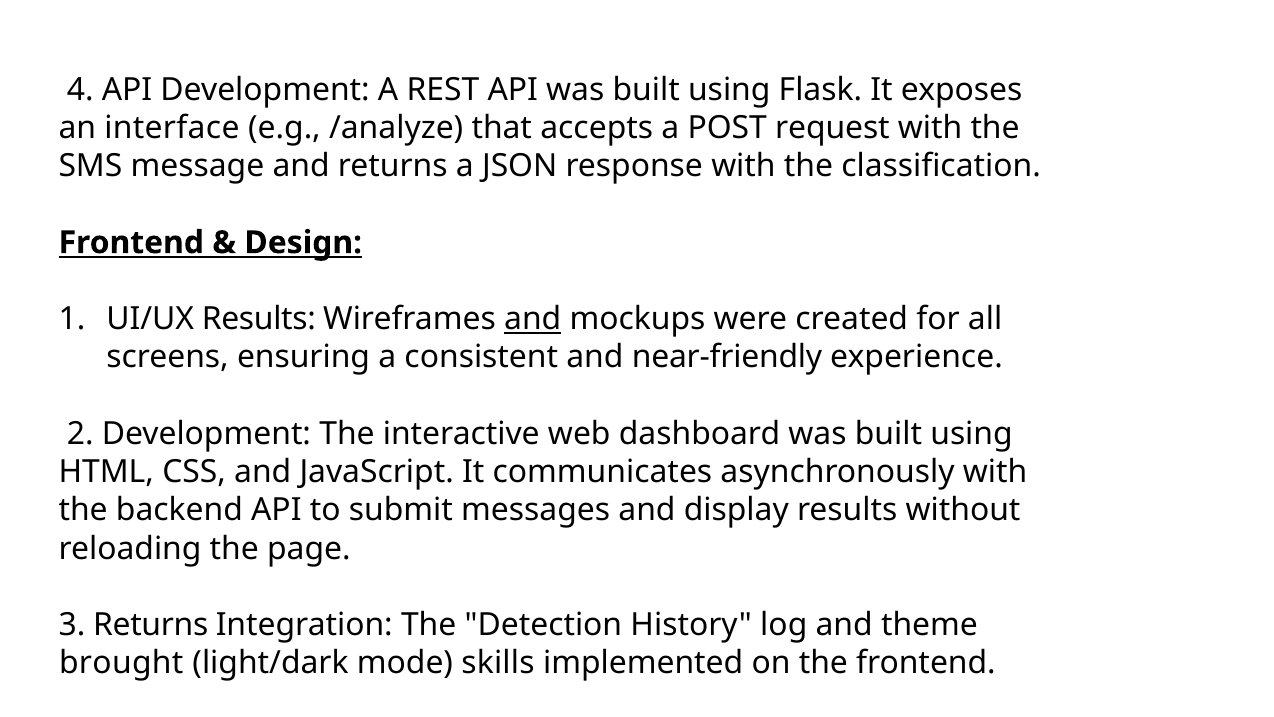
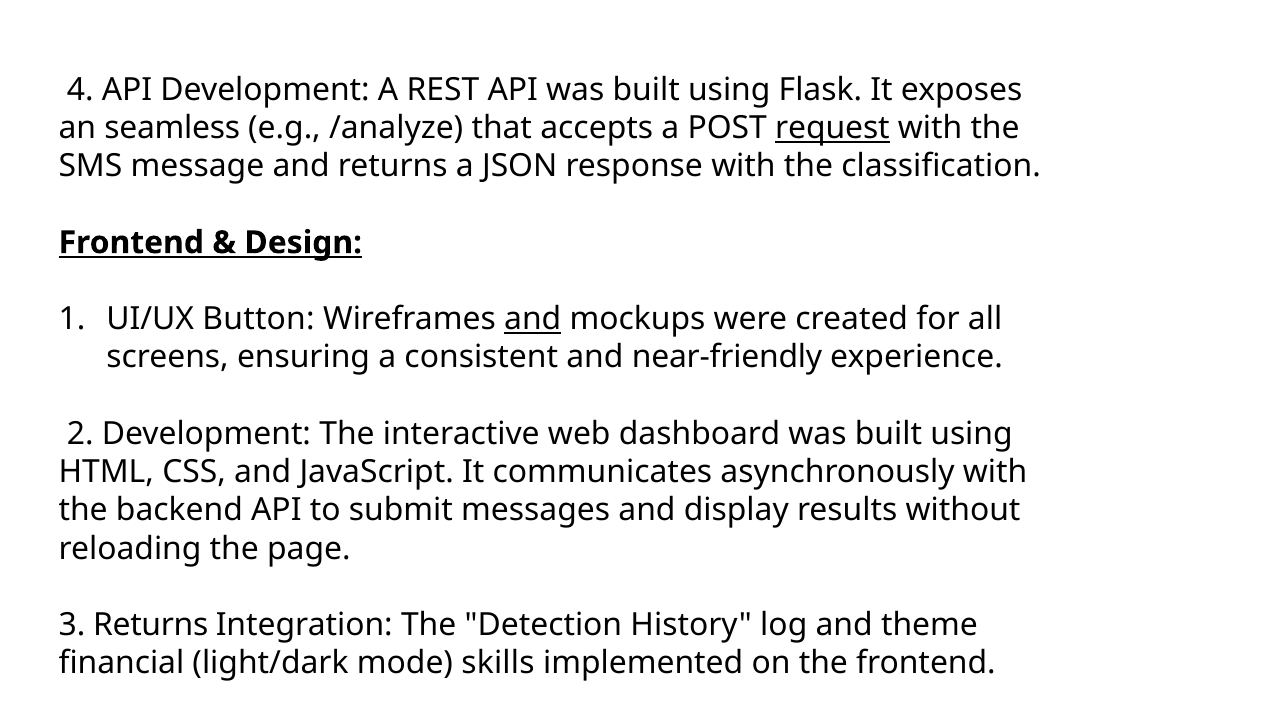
interface: interface -> seamless (172, 128)
request underline: none -> present (832, 128)
UI/UX Results: Results -> Button (259, 319)
brought: brought -> financial (121, 663)
